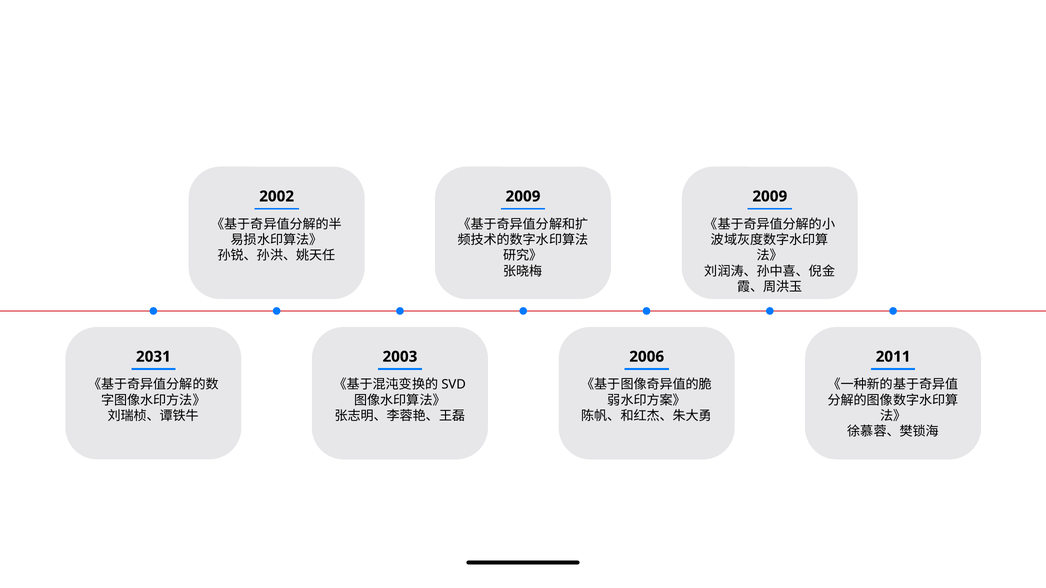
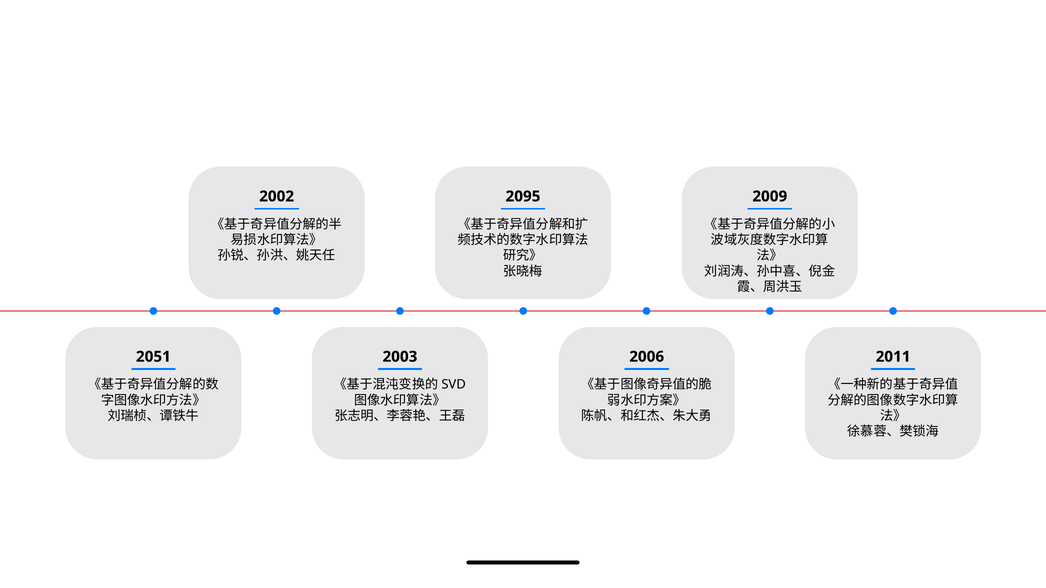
2009: 2009 -> 2095 (523, 196)
2031: 2031 -> 2051 (153, 357)
